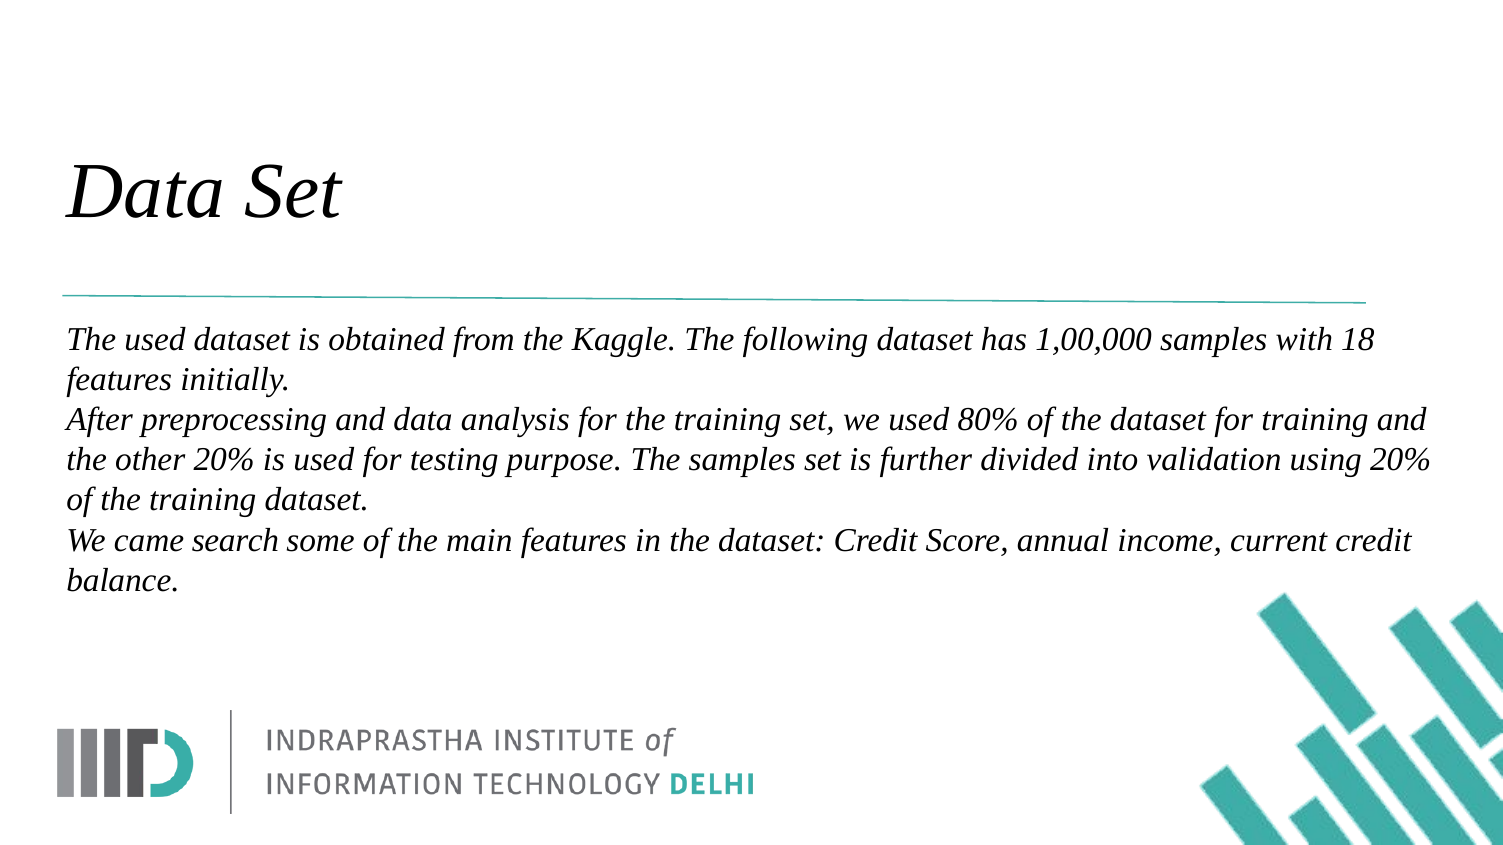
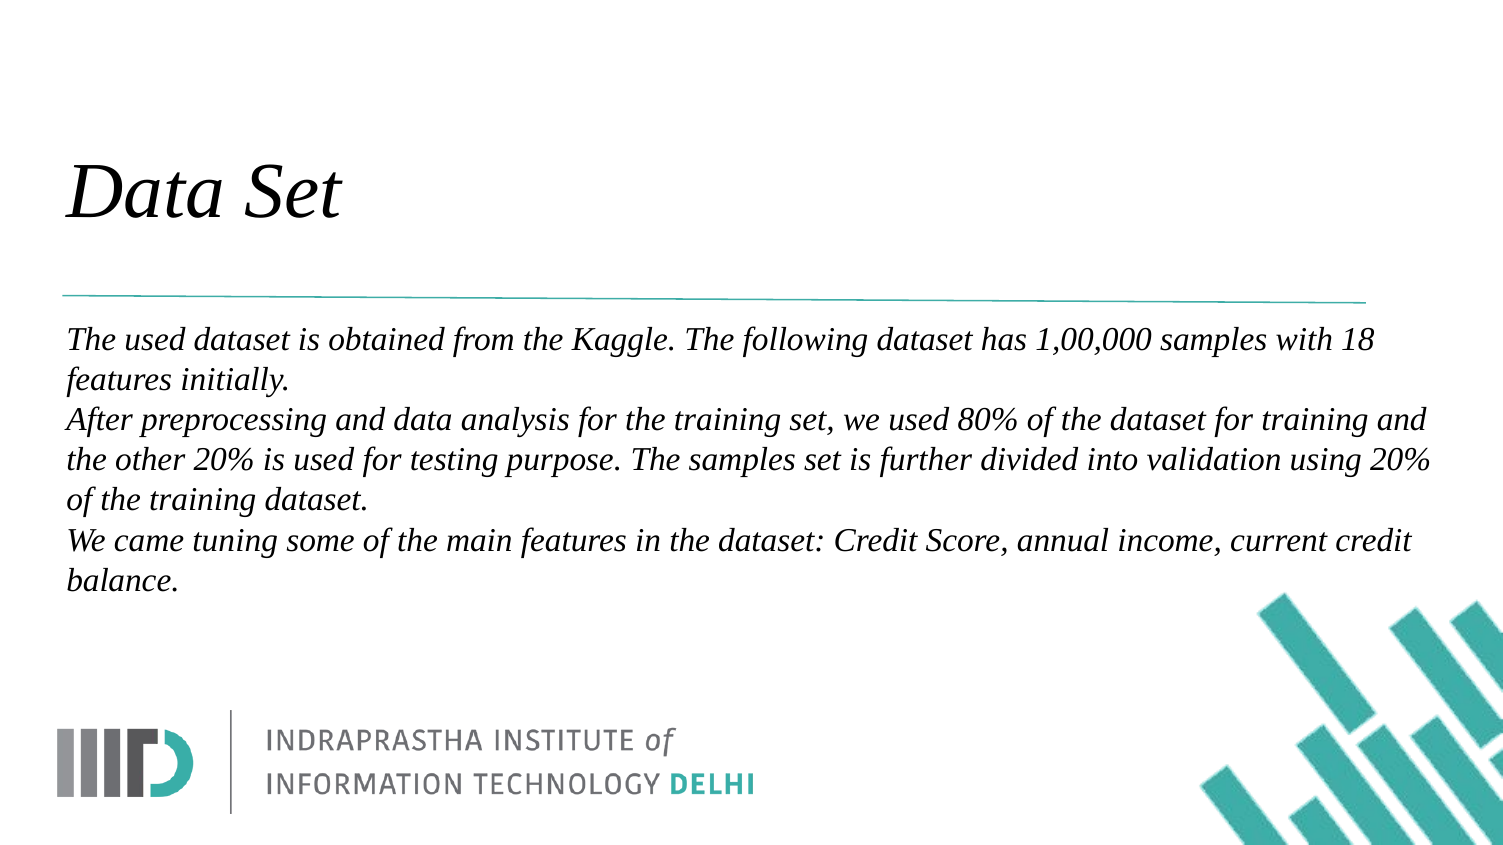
search: search -> tuning (235, 540)
